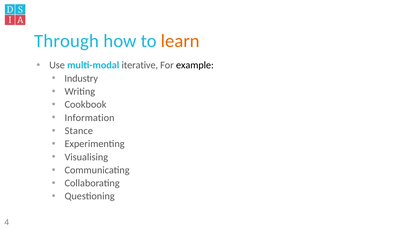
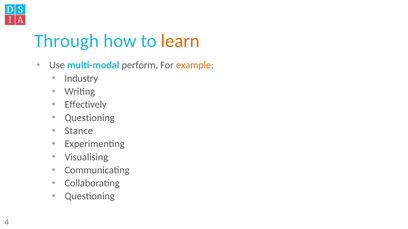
iterative: iterative -> perform (140, 65)
example colour: black -> orange (195, 65)
Cookbook: Cookbook -> Effectively (86, 105)
Information: Information -> Questioning (90, 118)
